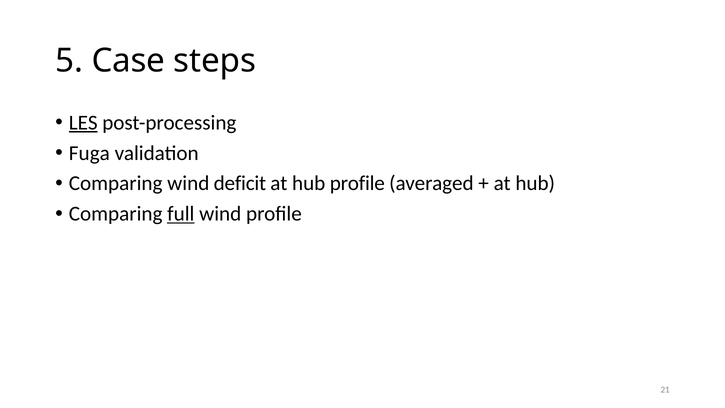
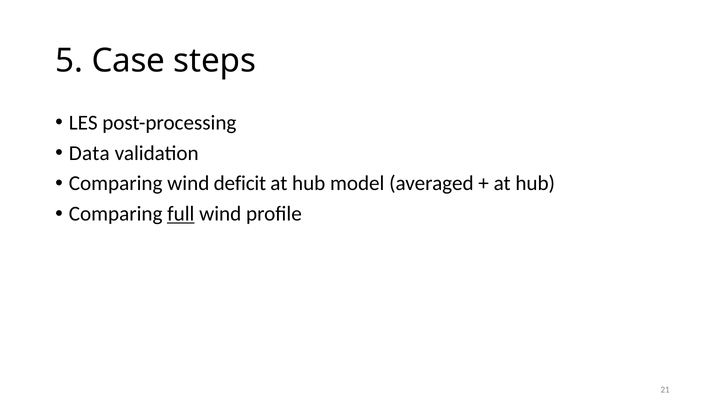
LES underline: present -> none (83, 123)
Fuga: Fuga -> Data (89, 153)
hub profile: profile -> model (357, 183)
